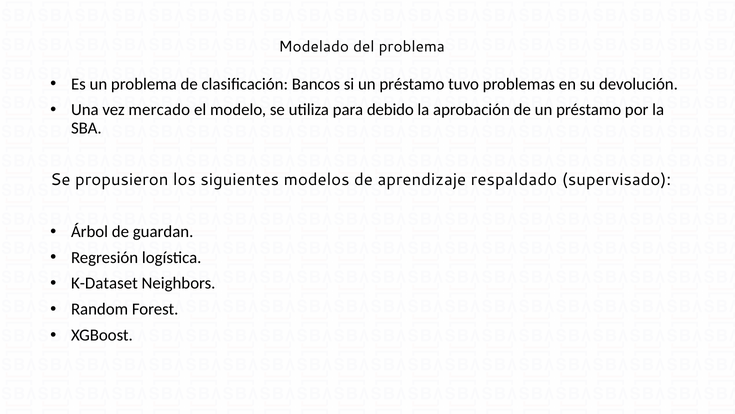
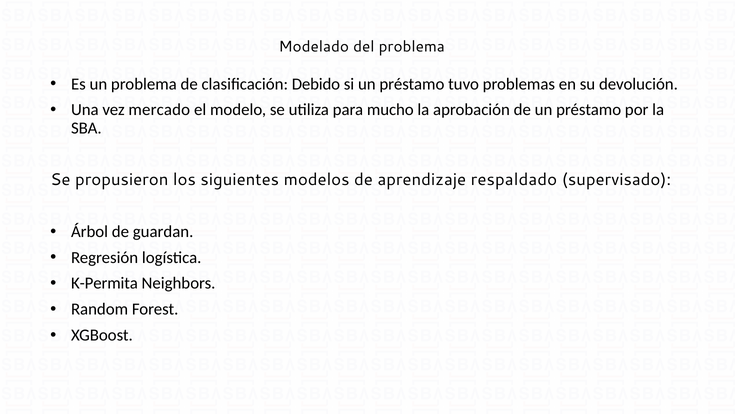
Bancos: Bancos -> Debido (316, 84)
debido: debido -> mucho (390, 110)
K-Dataset: K-Dataset -> K-Permita (104, 283)
